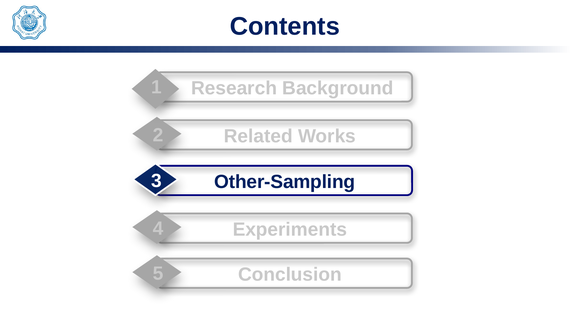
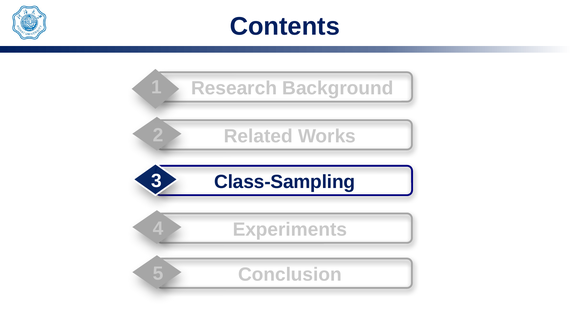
Other-Sampling: Other-Sampling -> Class-Sampling (285, 182)
